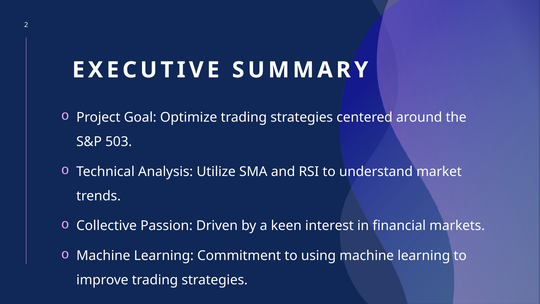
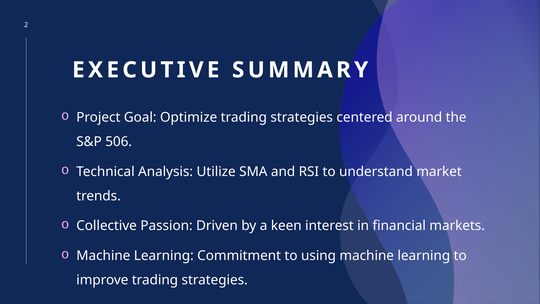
503: 503 -> 506 (119, 141)
